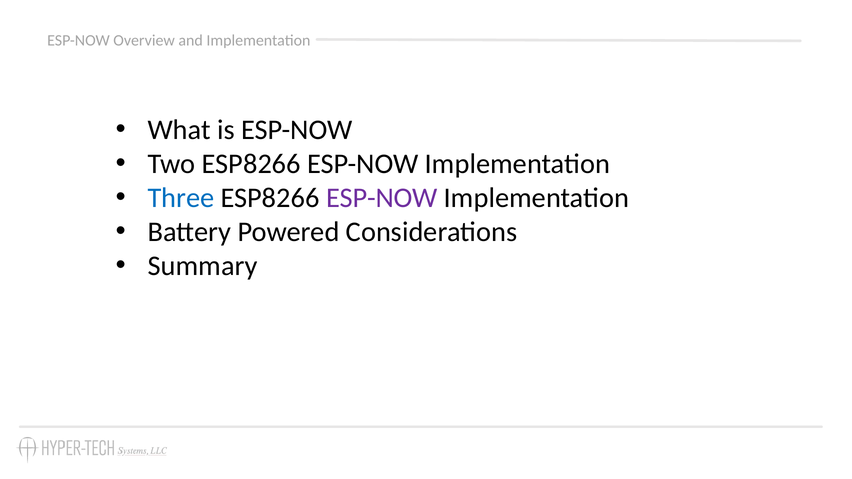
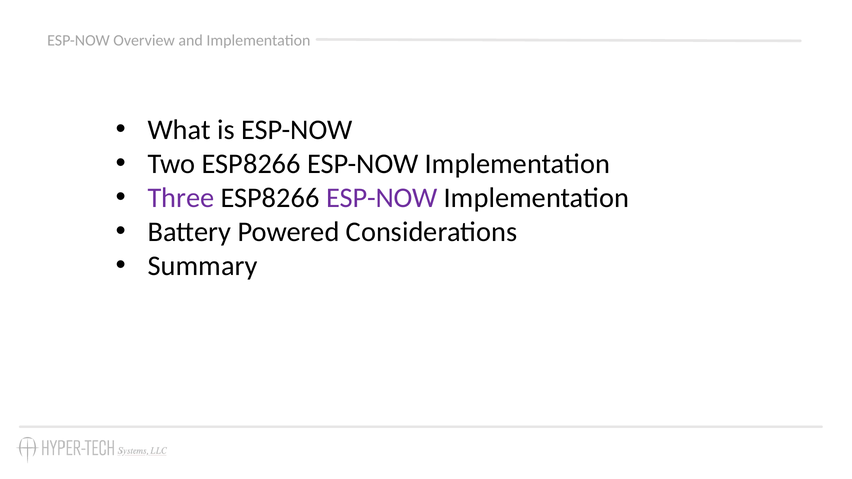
Three colour: blue -> purple (181, 198)
